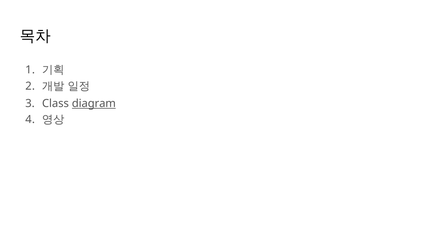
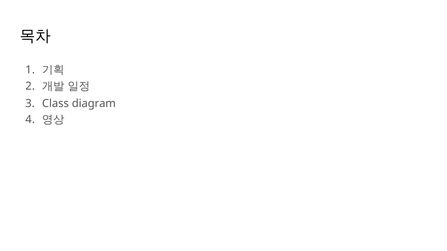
diagram underline: present -> none (94, 104)
